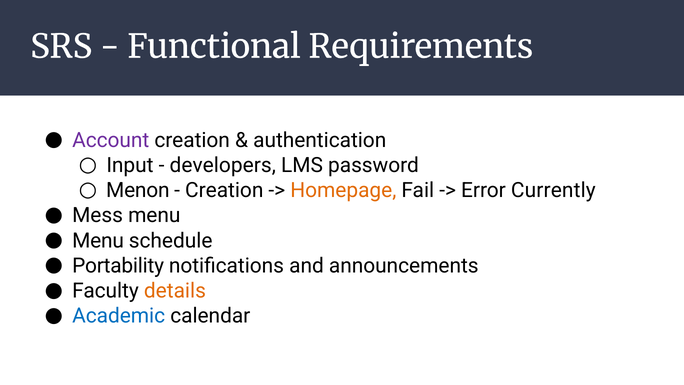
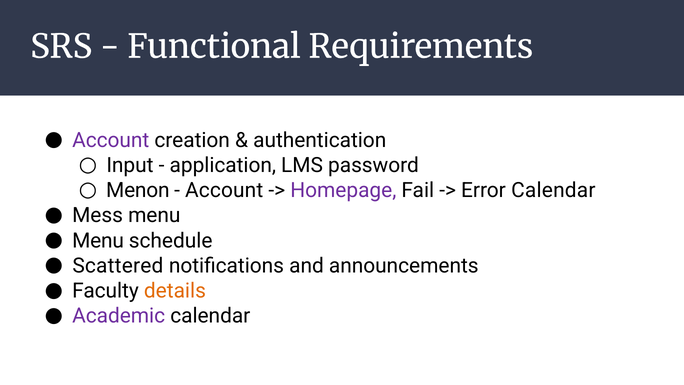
developers: developers -> application (223, 165)
Creation: Creation -> Account (224, 190)
Homepage colour: orange -> purple (343, 190)
Error Currently: Currently -> Calendar (553, 190)
Portability: Portability -> Scattered (118, 266)
Academic colour: blue -> purple (119, 316)
